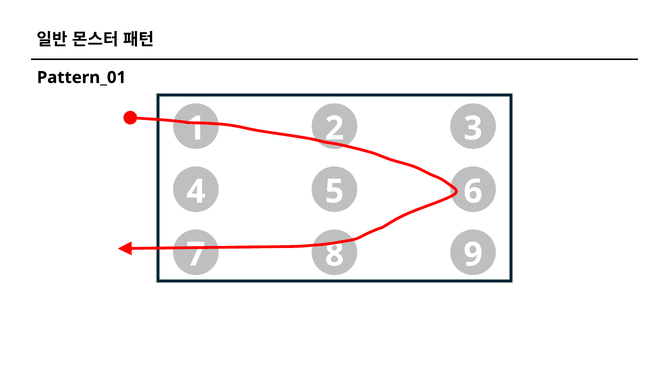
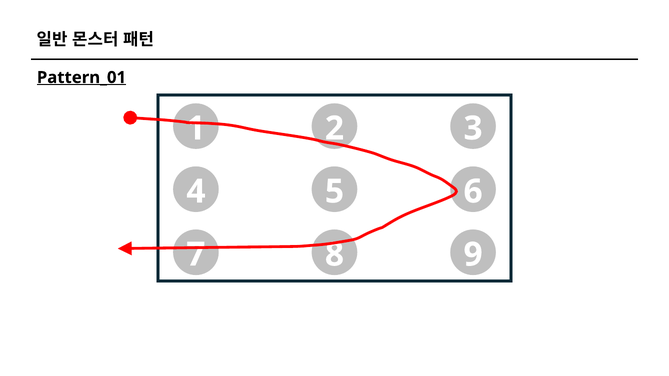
Pattern_01 underline: none -> present (81, 78)
